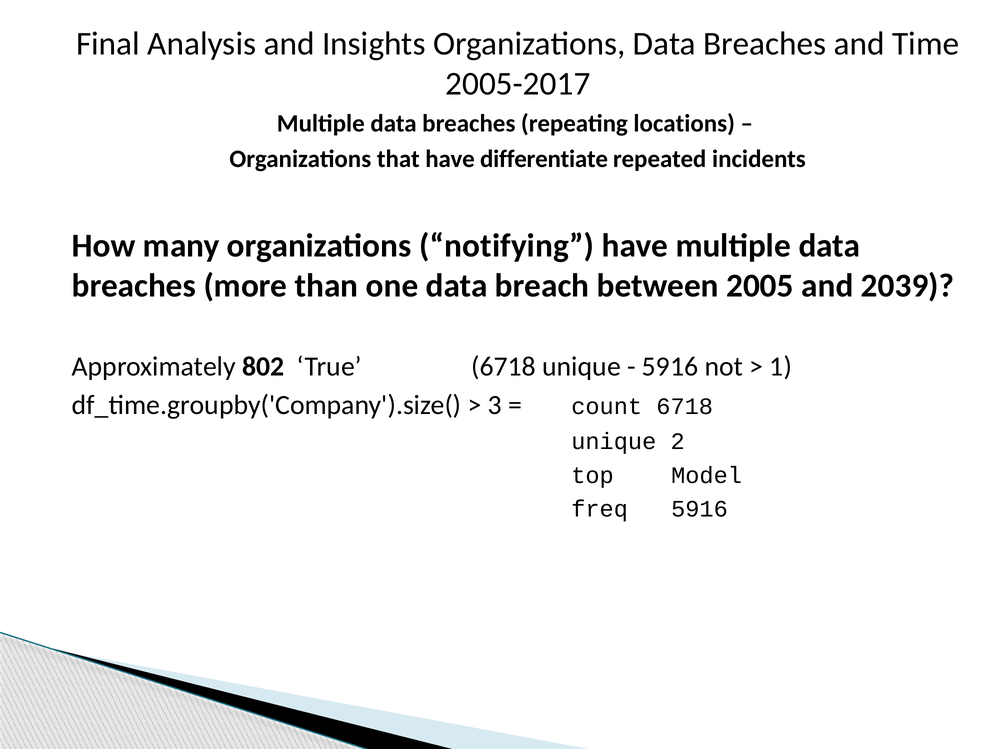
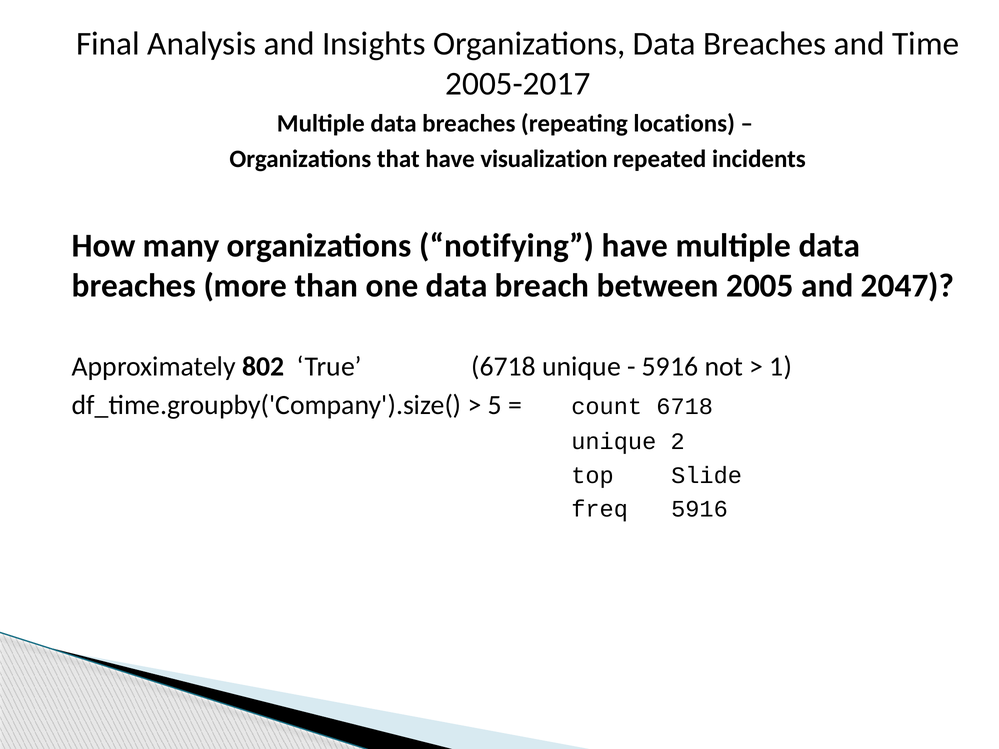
differentiate: differentiate -> visualization (544, 159)
2039: 2039 -> 2047 (908, 286)
3: 3 -> 5 (495, 405)
Model: Model -> Slide (707, 475)
